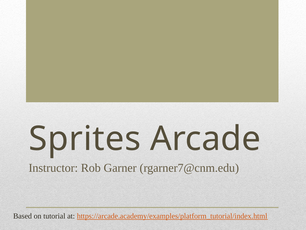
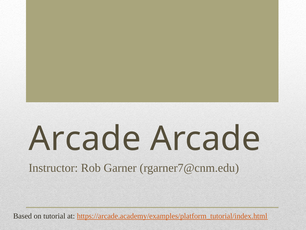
Sprites: Sprites -> Arcade (85, 139)
